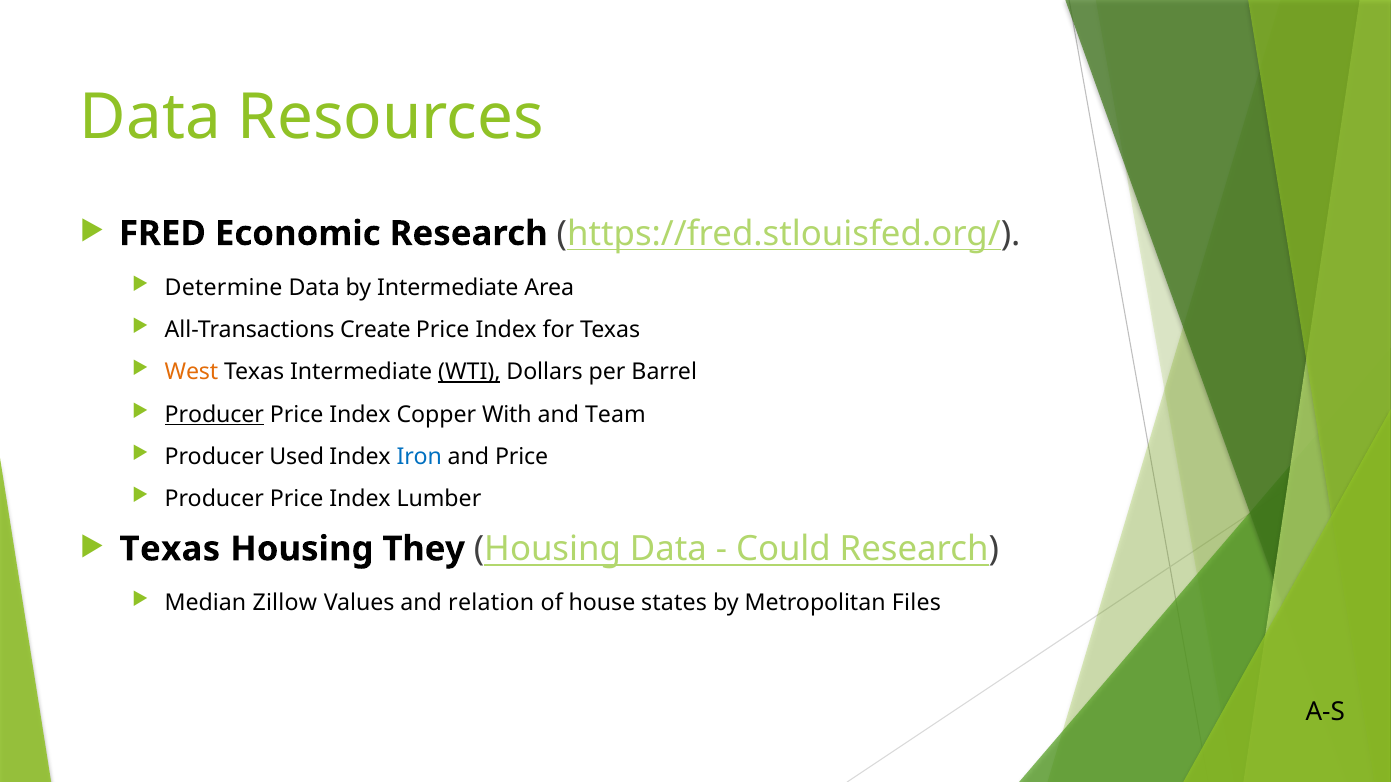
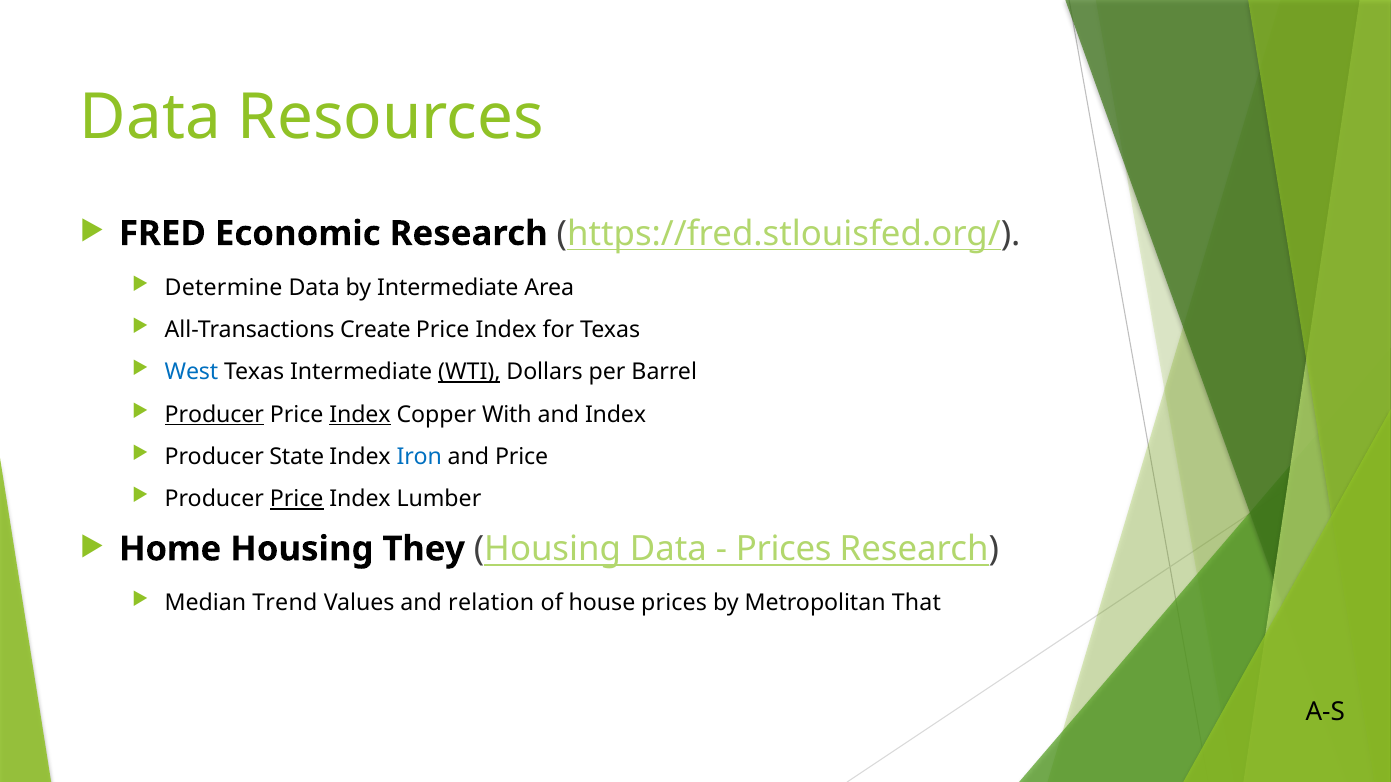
West colour: orange -> blue (191, 372)
Index underline: none -> present (360, 415)
and Team: Team -> Index (616, 415)
Used: Used -> State (297, 457)
Price underline: none -> present (297, 499)
Texas: Texas -> Home (170, 549)
Could: Could -> Prices (784, 549)
Zillow: Zillow -> Trend (285, 603)
house states: states -> prices (674, 603)
Files: Files -> That (916, 603)
